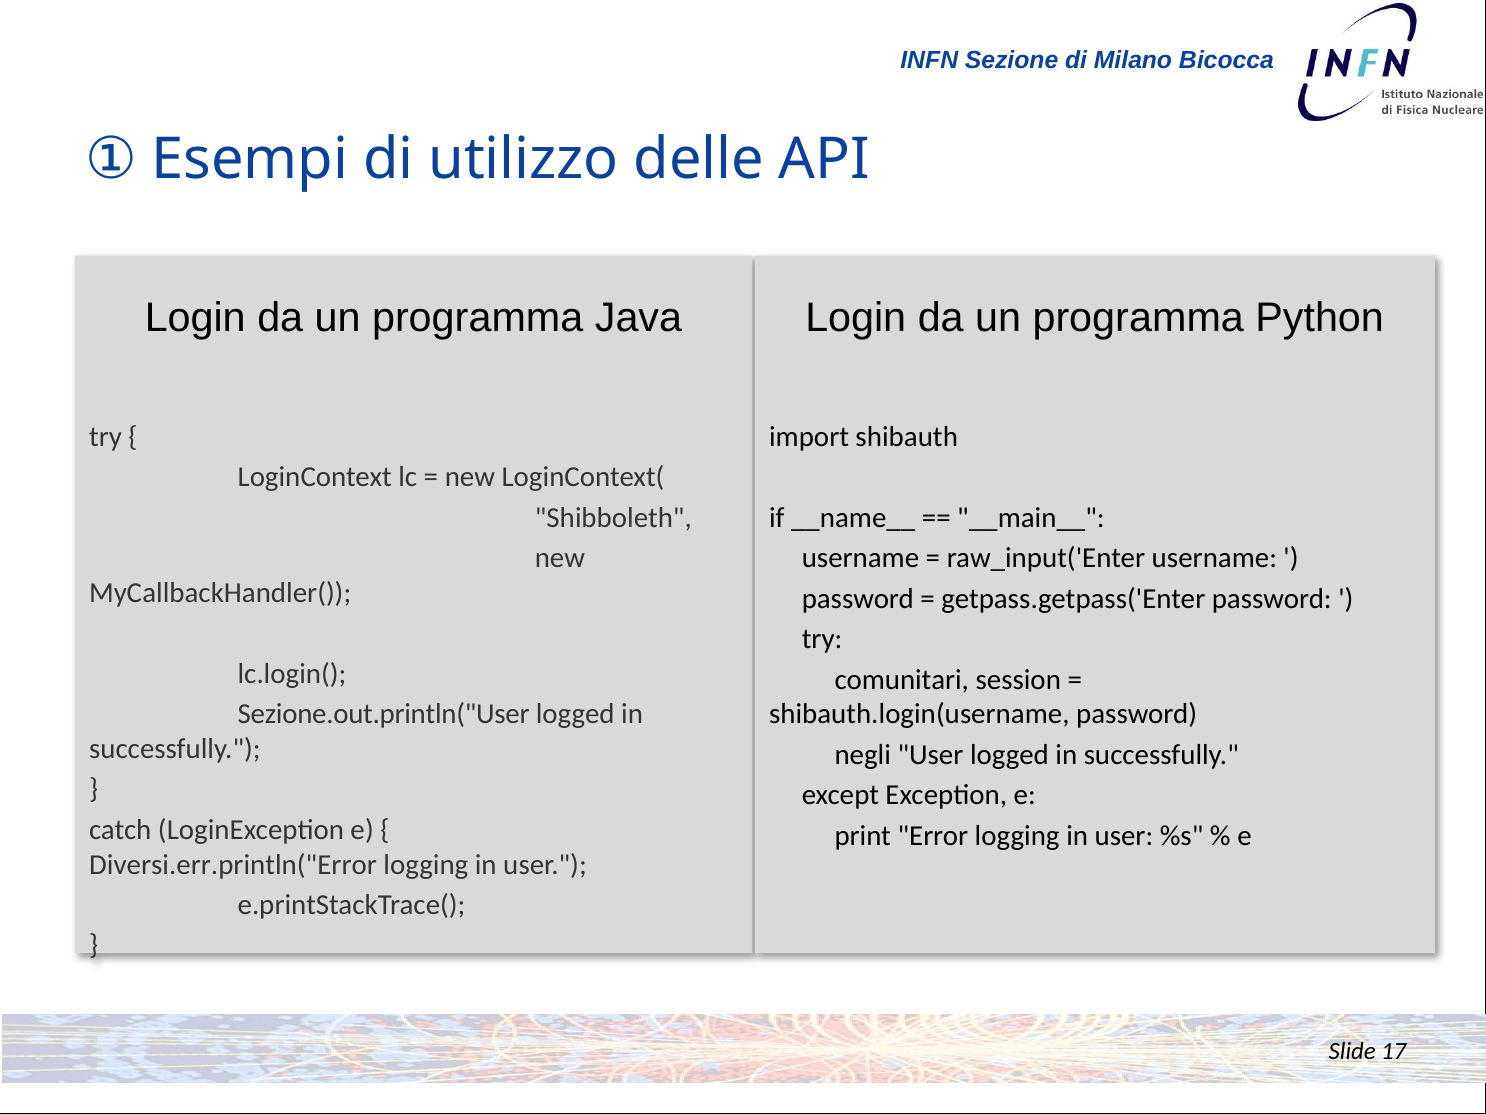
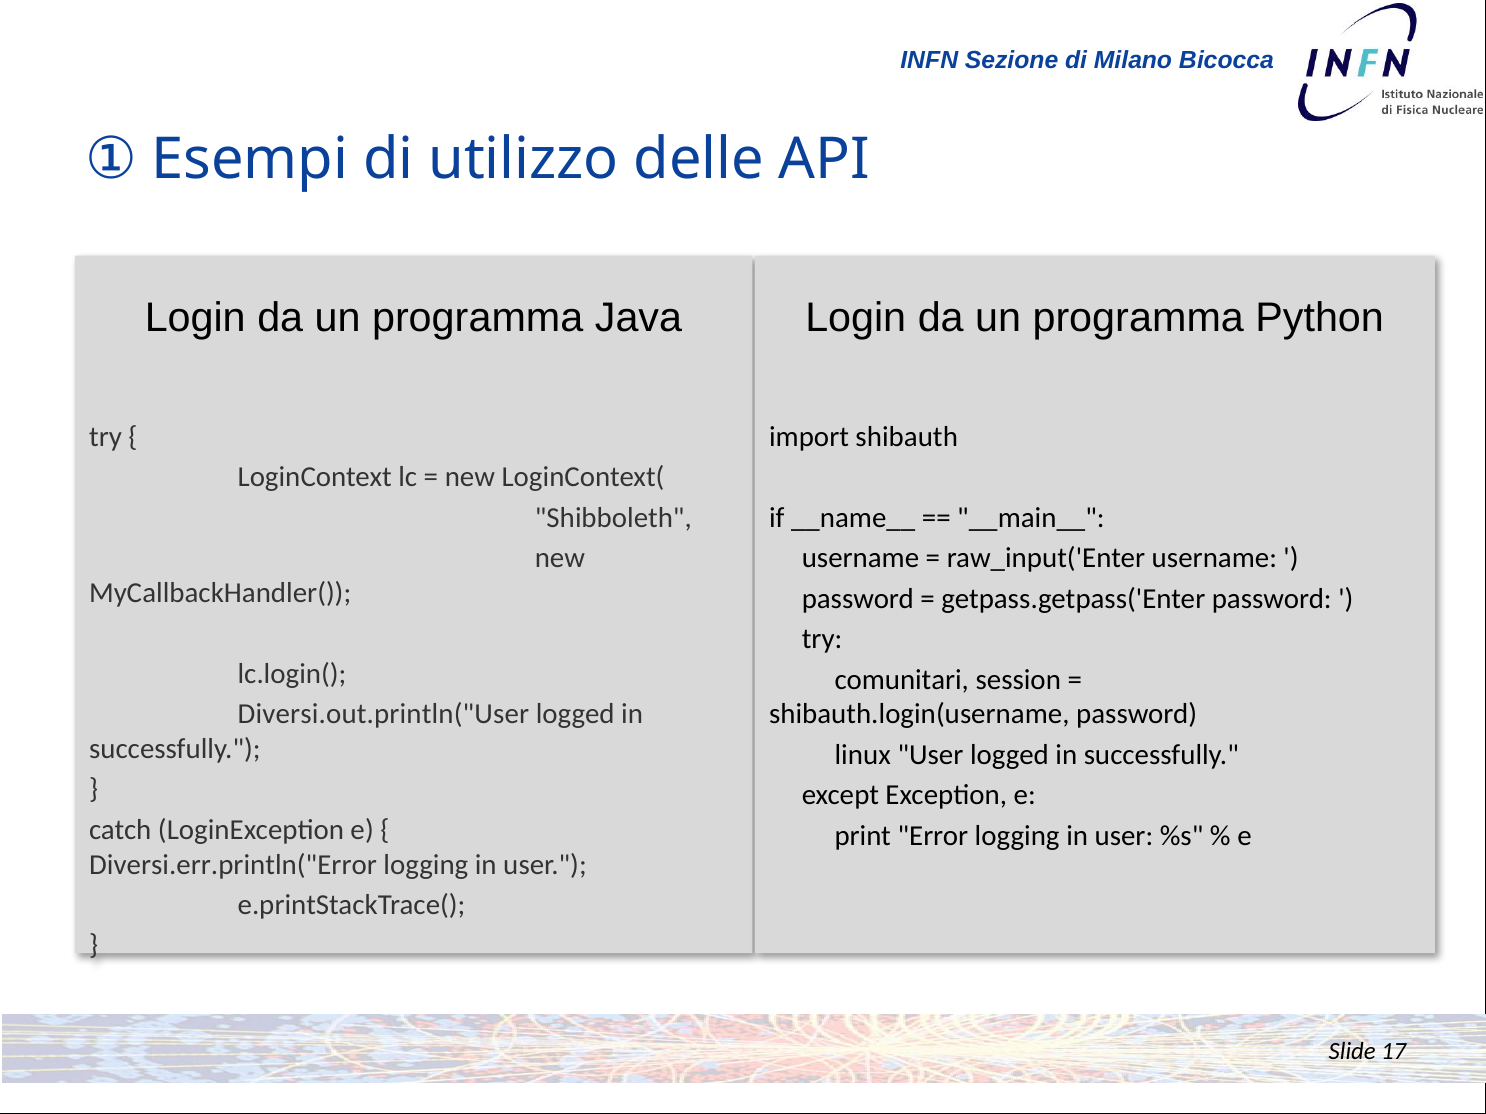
Sezione.out.println("User: Sezione.out.println("User -> Diversi.out.println("User (383, 715)
negli: negli -> linux (863, 755)
